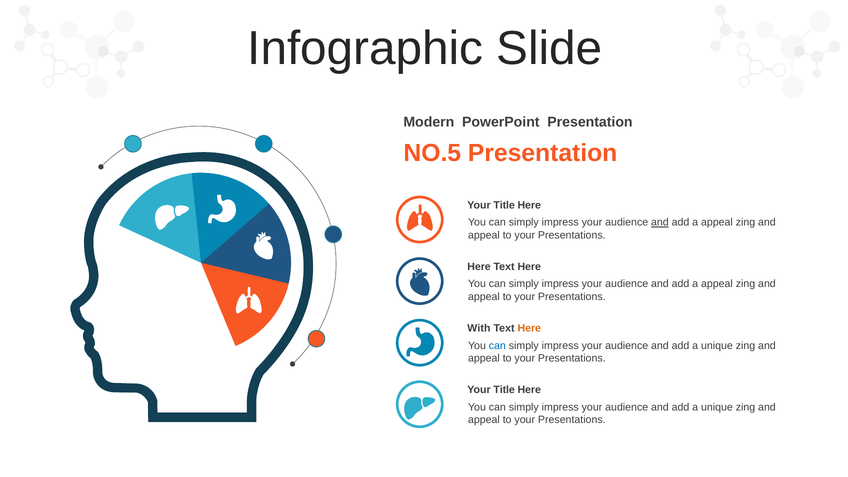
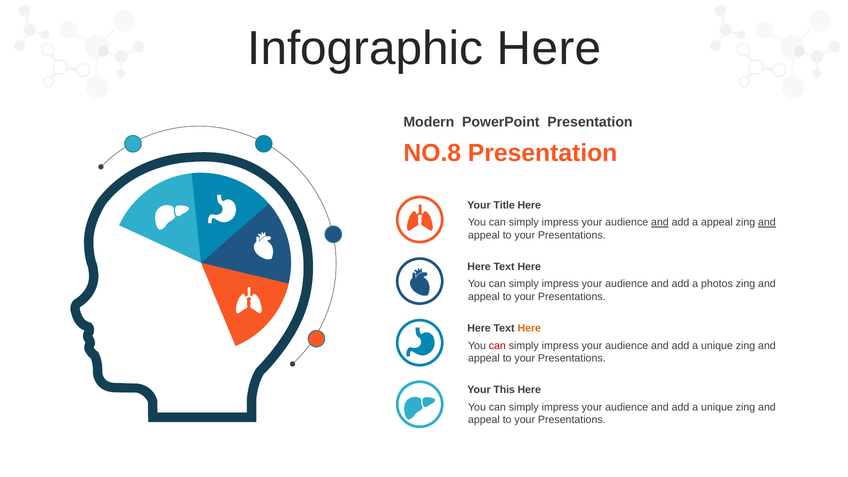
Infographic Slide: Slide -> Here (549, 49)
NO.5: NO.5 -> NO.8 (432, 153)
and underline: none -> present (767, 222)
appeal: appeal -> photos (717, 284)
With: With -> Here (479, 328)
can colour: blue -> red (497, 346)
Title: Title -> This (504, 390)
